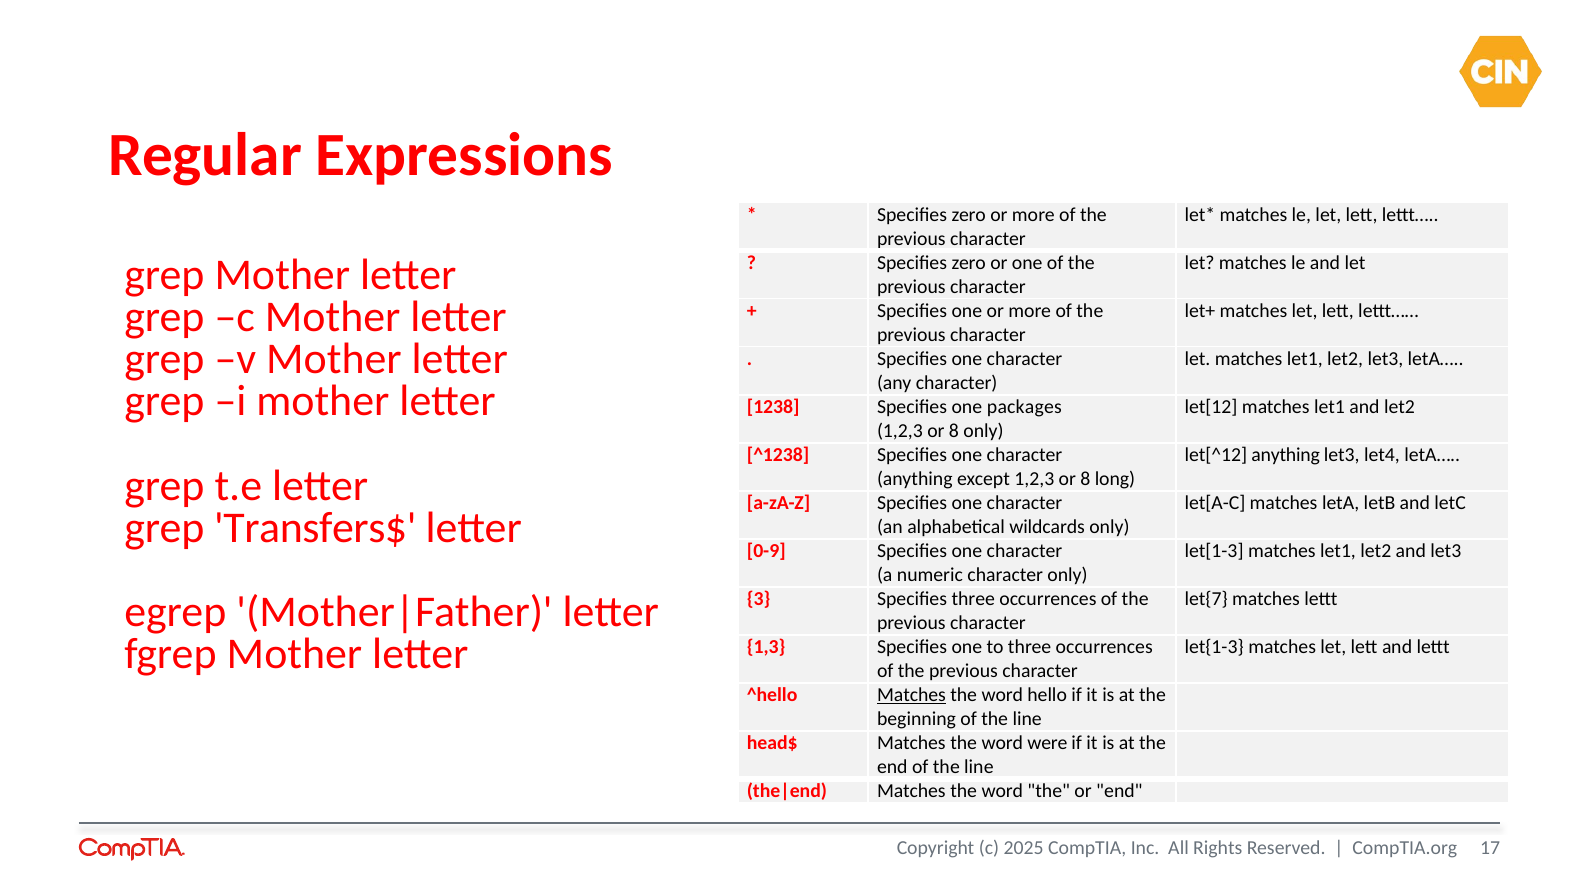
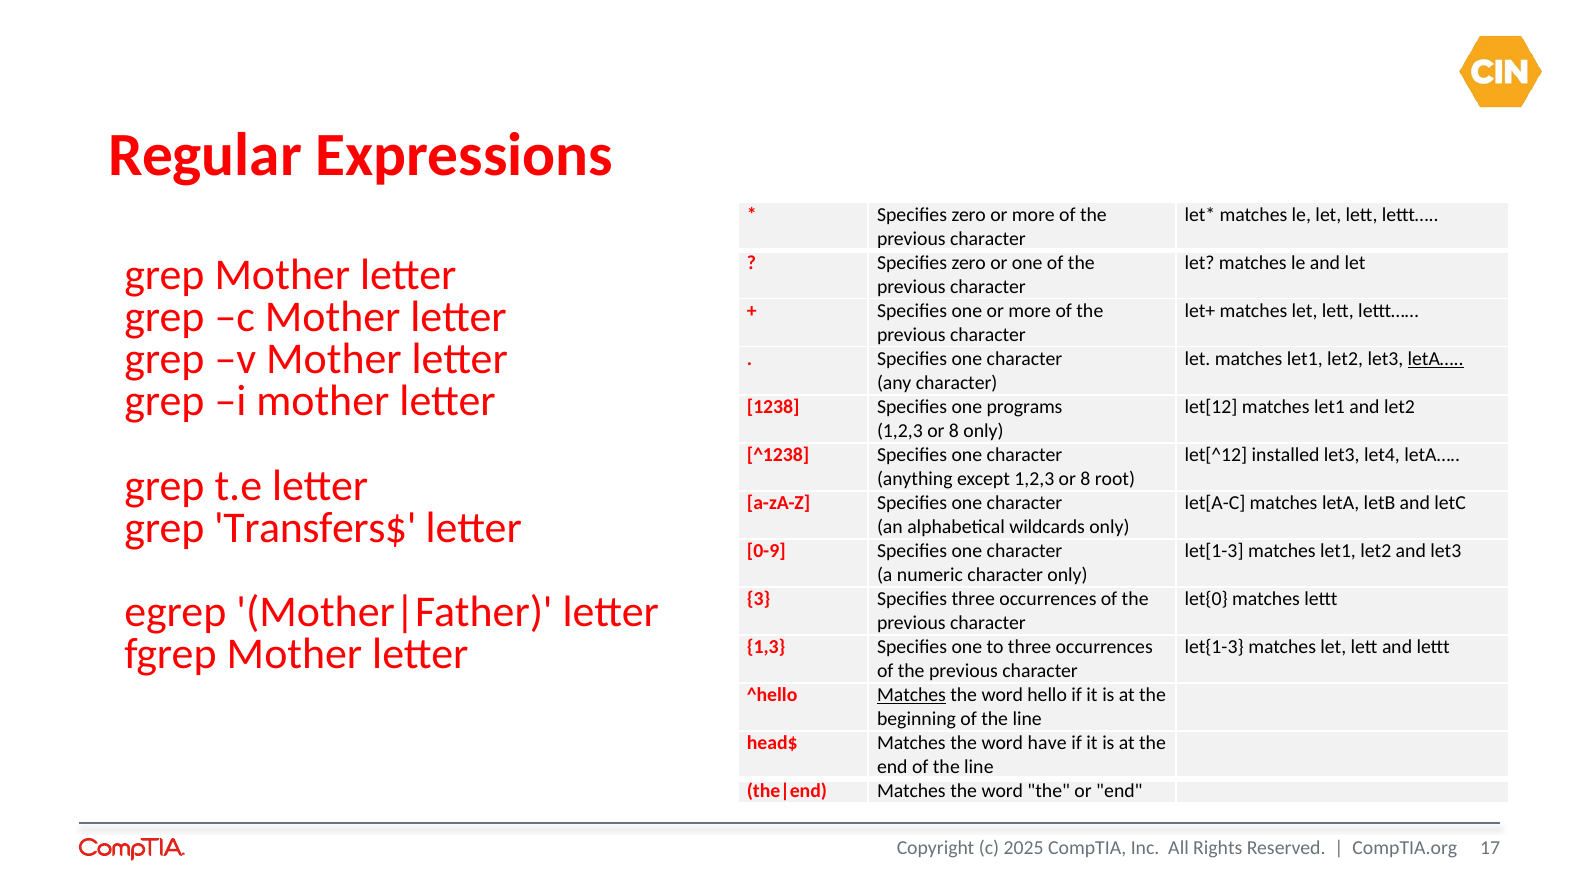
letA… underline: none -> present (1436, 359)
packages: packages -> programs (1025, 407)
let[^12 anything: anything -> installed (1286, 455)
long: long -> root (1115, 479)
let{7: let{7 -> let{0 (1206, 599)
were: were -> have (1047, 743)
